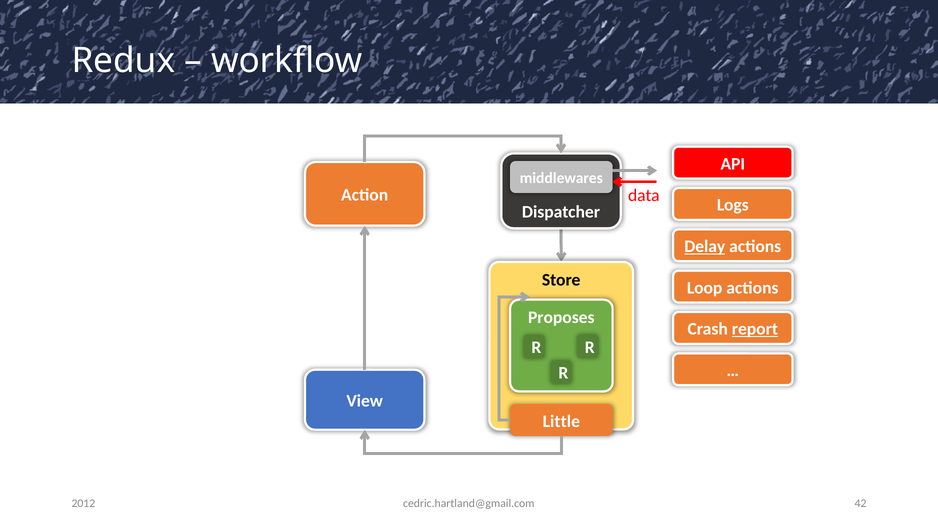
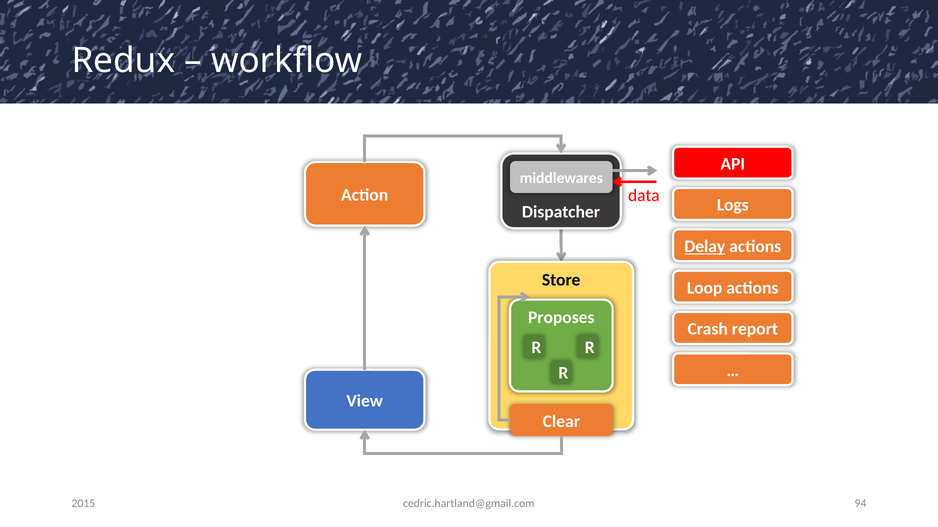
report underline: present -> none (755, 330)
Little: Little -> Clear (561, 422)
42: 42 -> 94 (861, 504)
2012: 2012 -> 2015 (83, 504)
